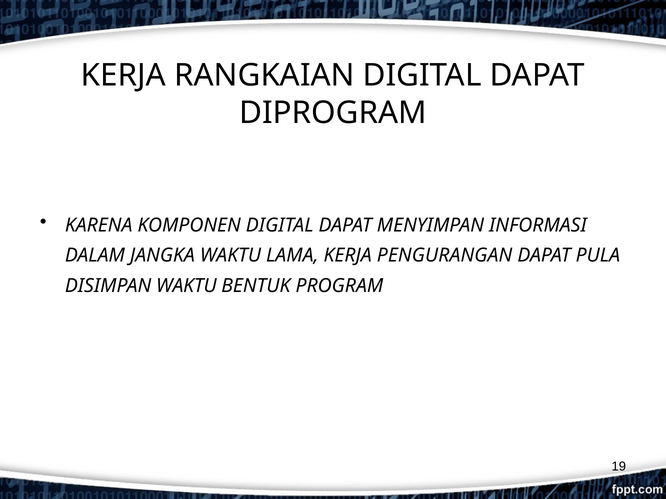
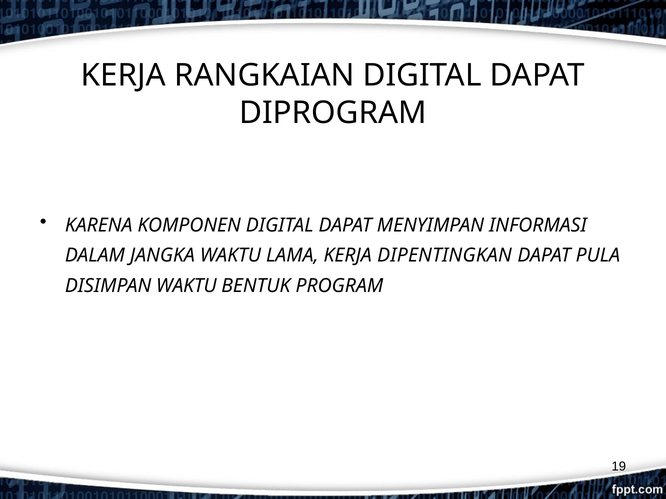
PENGURANGAN: PENGURANGAN -> DIPENTINGKAN (445, 256)
